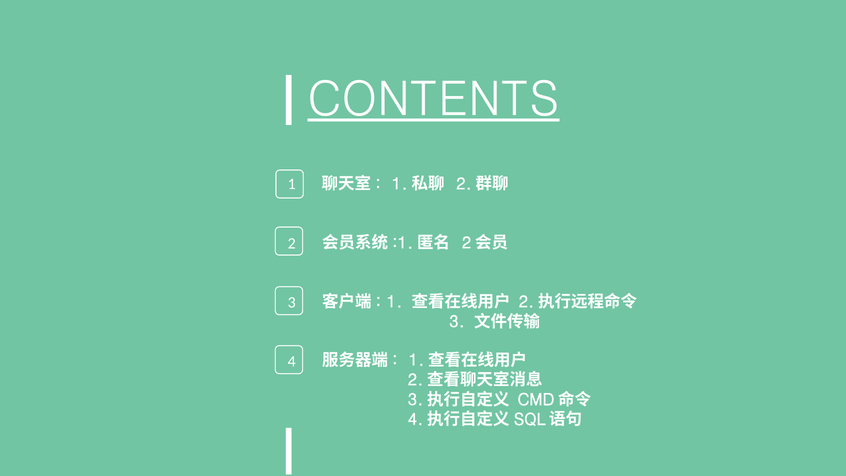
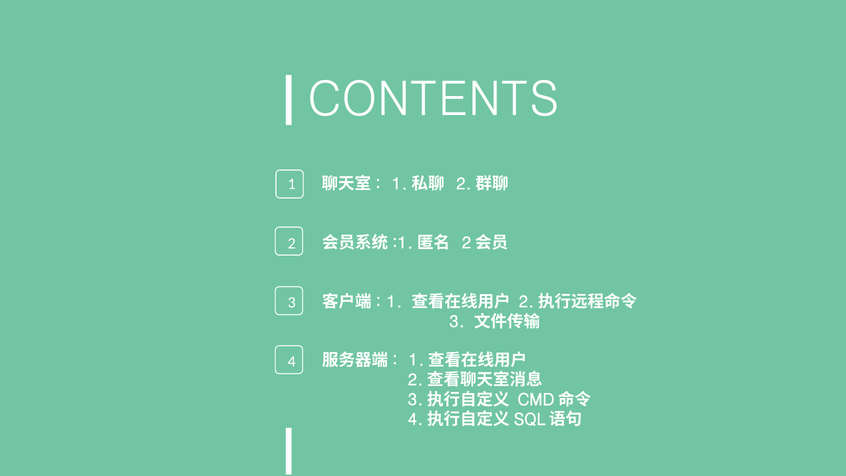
CONTENTS underline: present -> none (433, 100)
